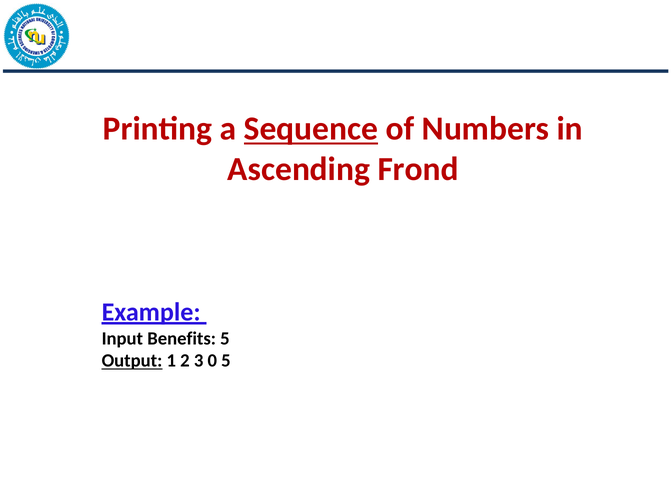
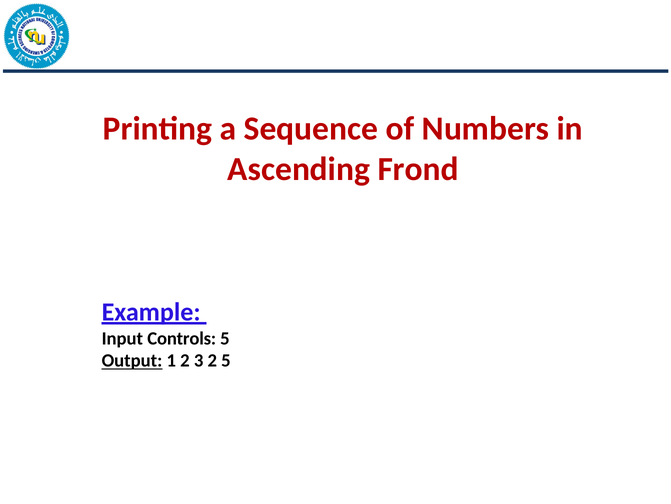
Sequence underline: present -> none (311, 129)
Benefits: Benefits -> Controls (182, 338)
3 0: 0 -> 2 (212, 360)
